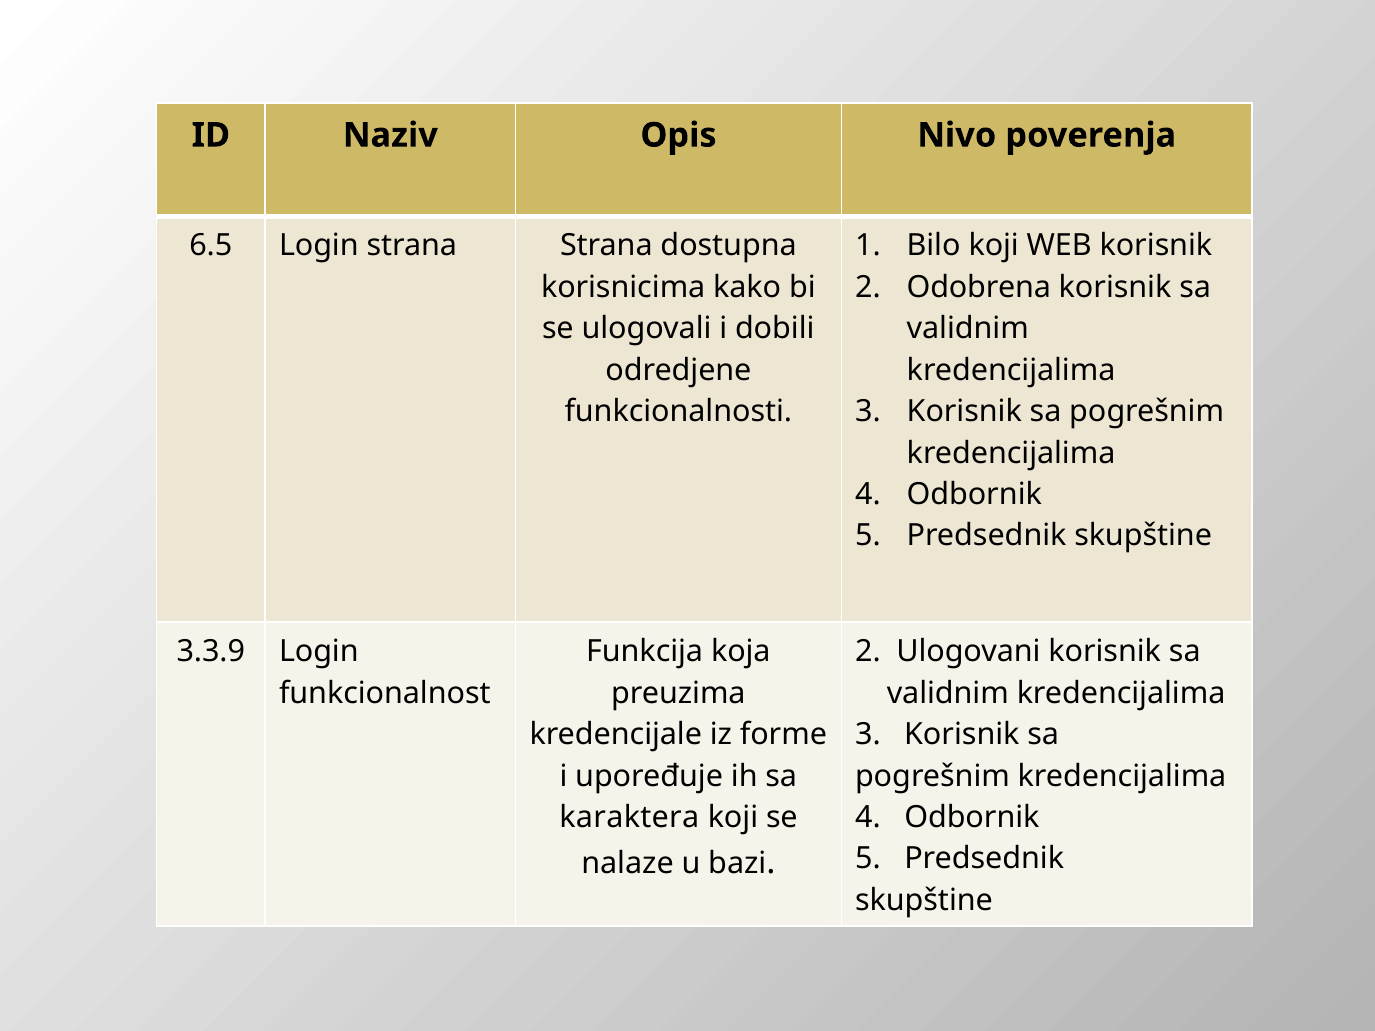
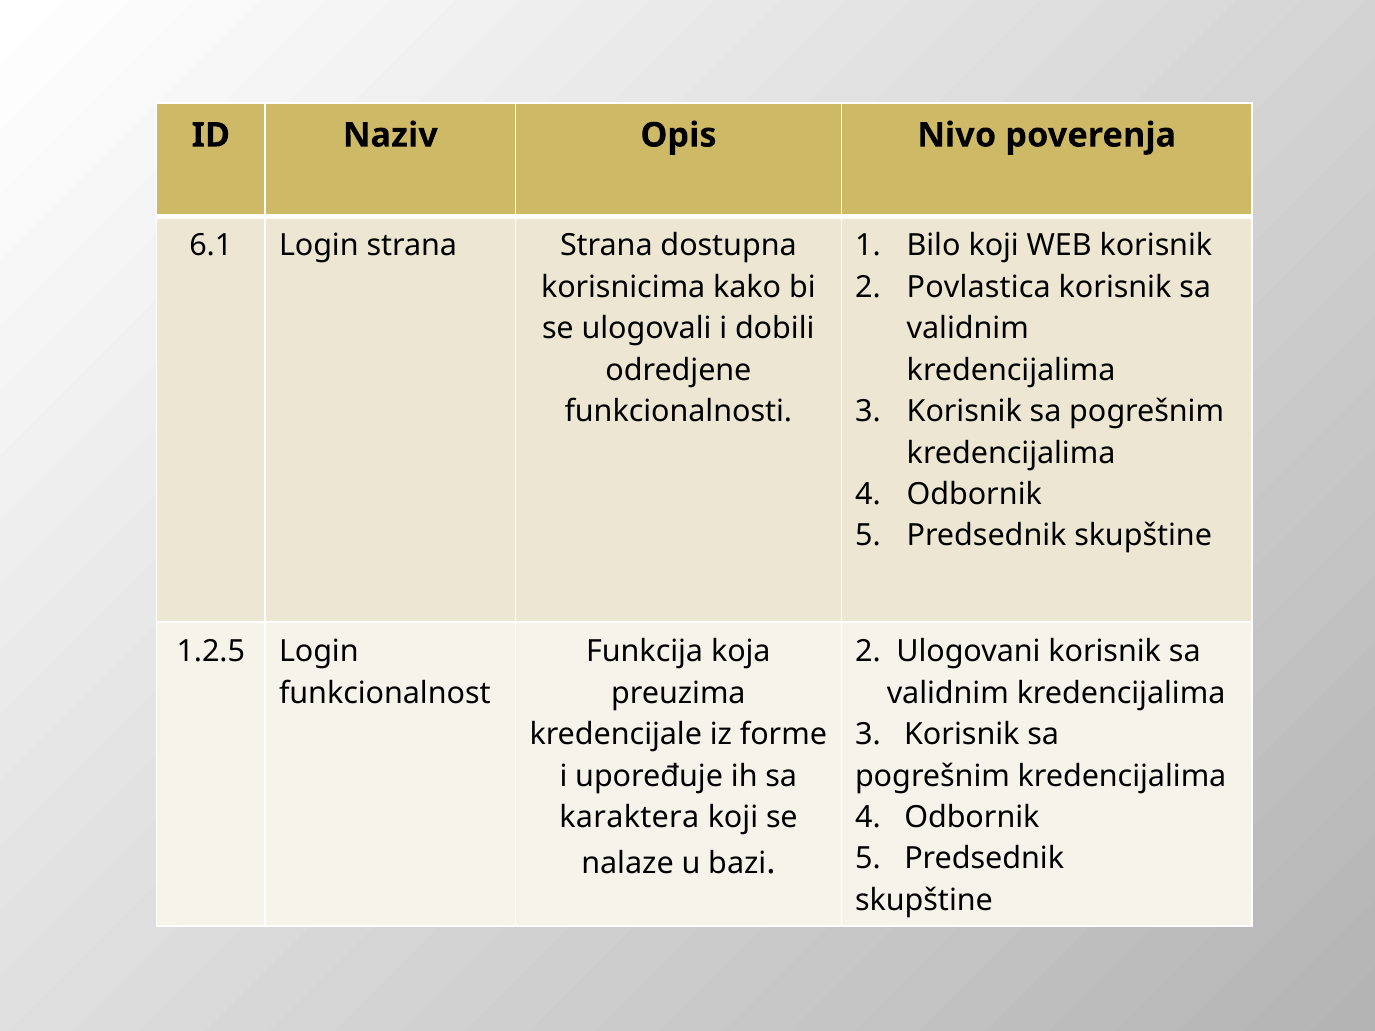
6.5: 6.5 -> 6.1 (211, 246)
Odobrena: Odobrena -> Povlastica (979, 287)
3.3.9: 3.3.9 -> 1.2.5 (211, 652)
